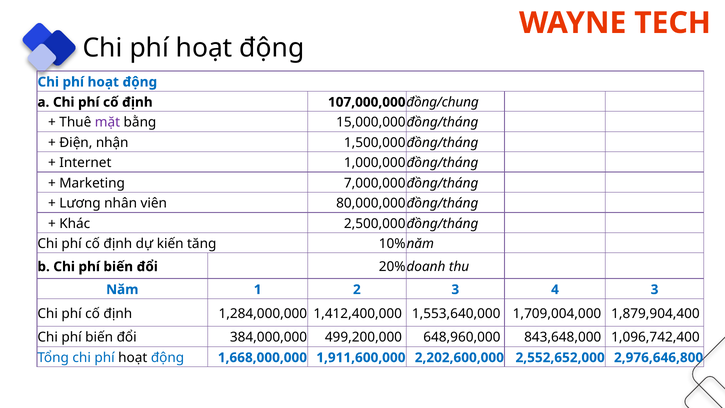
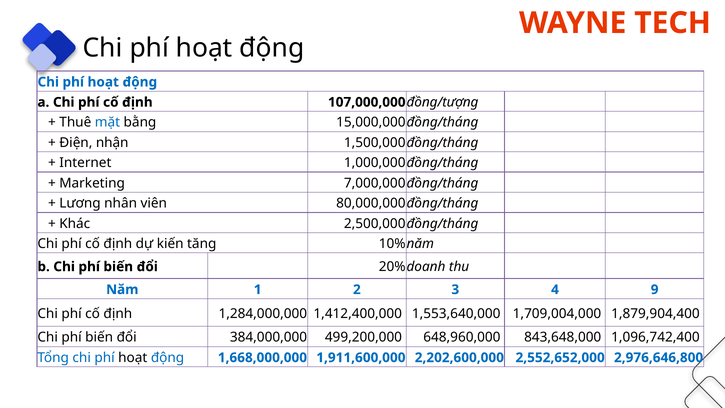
đồng/chung: đồng/chung -> đồng/tượng (443, 102)
mặt colour: purple -> blue (107, 122)
4 3: 3 -> 9 (655, 289)
